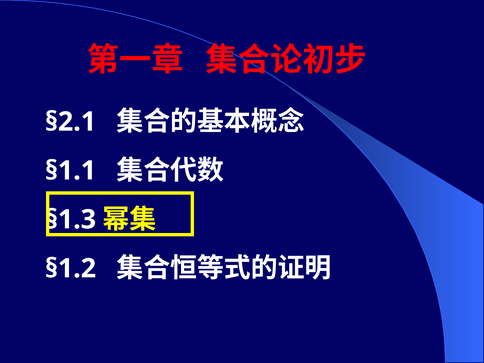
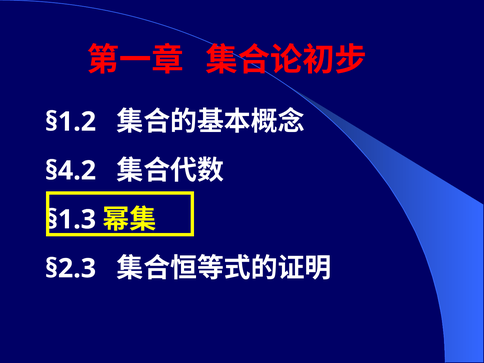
§2.1: §2.1 -> §1.2 (70, 122)
§1.1: §1.1 -> §4.2 (70, 171)
§1.2: §1.2 -> §2.3 (70, 268)
